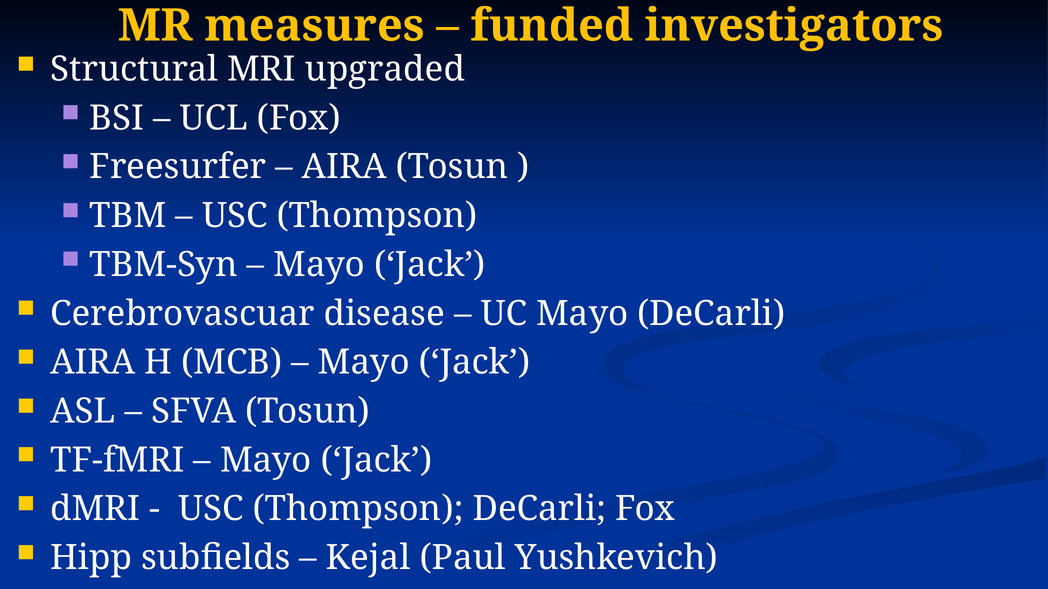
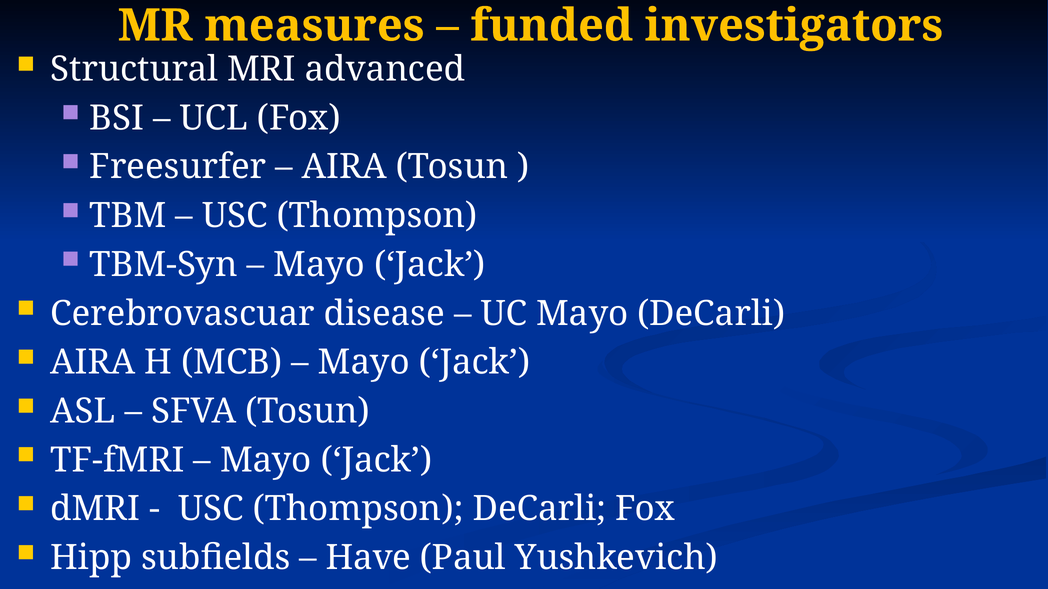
upgraded: upgraded -> advanced (385, 69)
Kejal: Kejal -> Have (369, 558)
